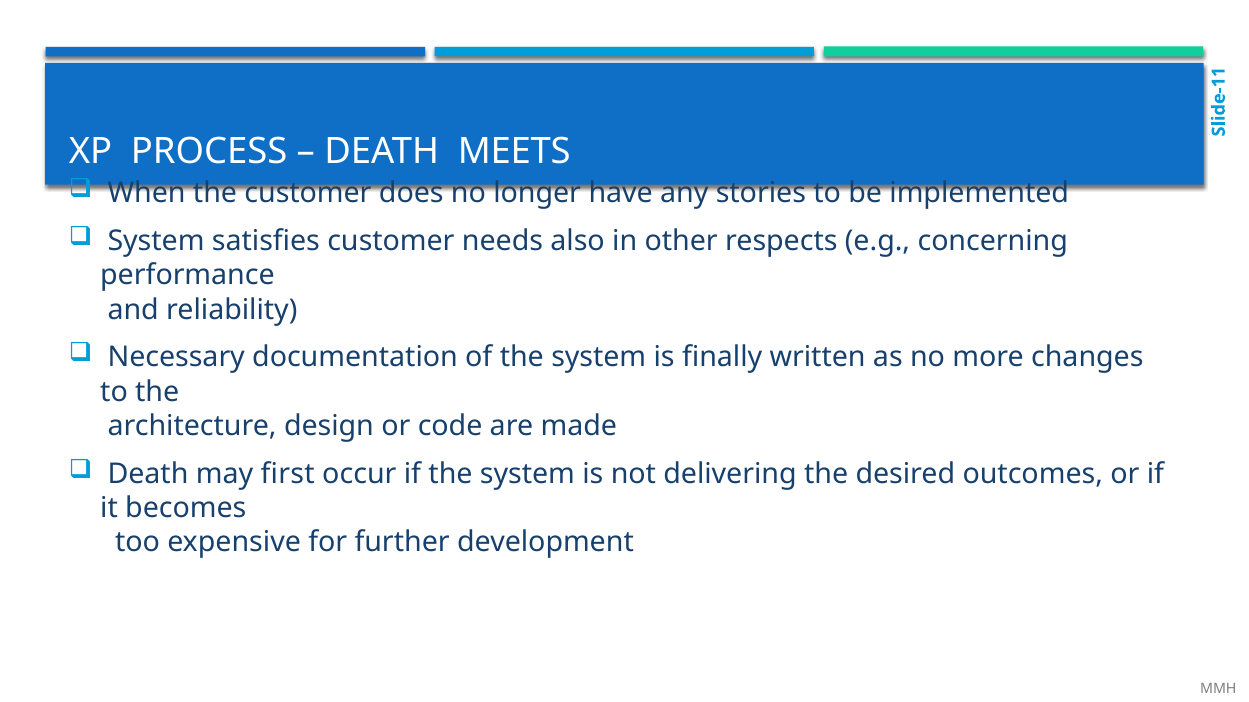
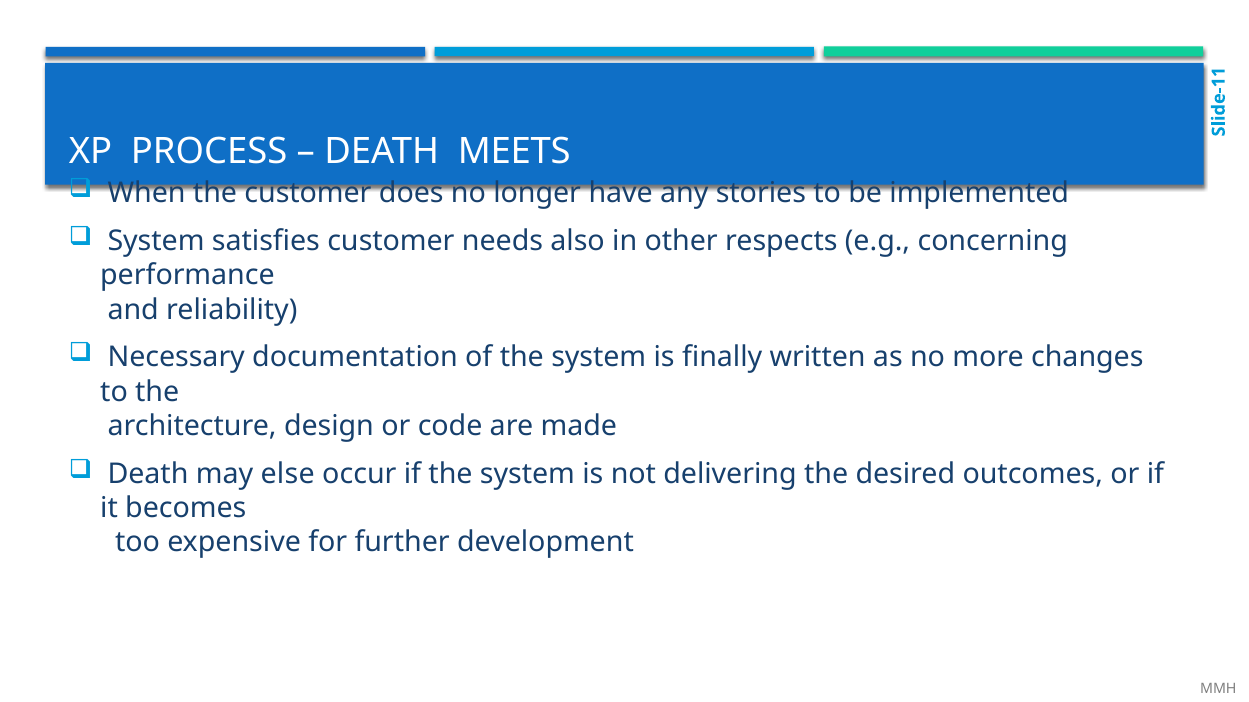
first: first -> else (288, 474)
